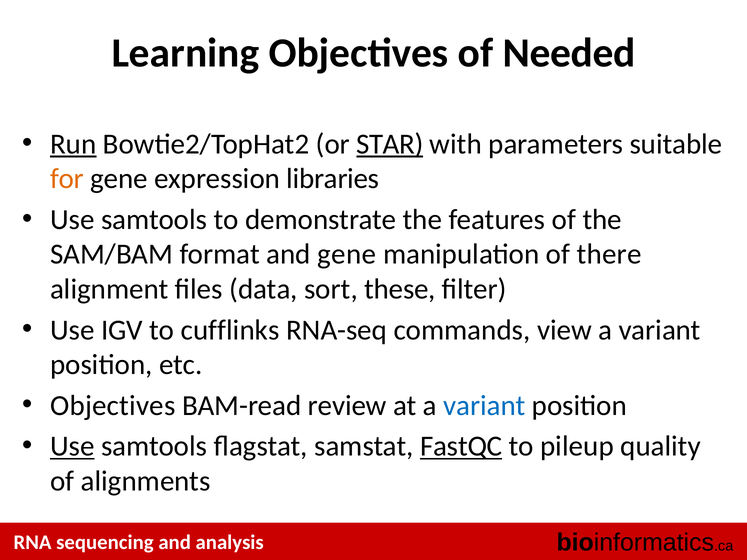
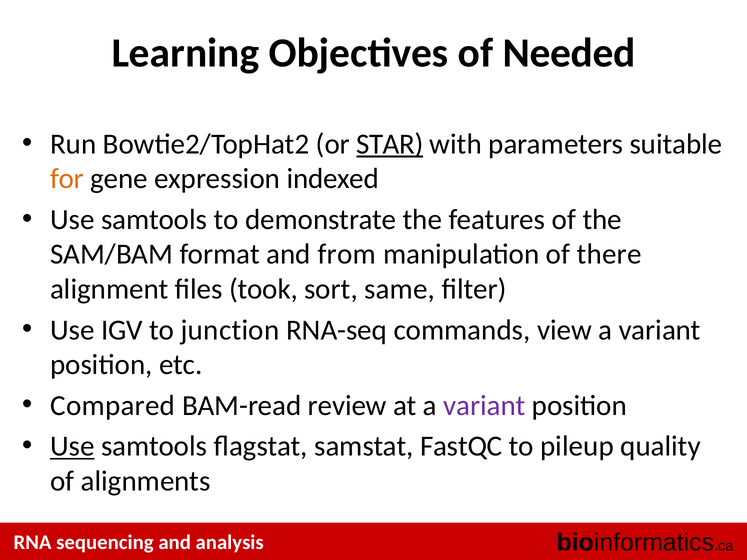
Run underline: present -> none (73, 144)
libraries: libraries -> indexed (333, 179)
and gene: gene -> from (347, 255)
data: data -> took (264, 289)
these: these -> same (400, 289)
cufflinks: cufflinks -> junction (230, 330)
Objectives: Objectives -> Compared (113, 406)
variant colour: blue -> purple (484, 406)
FastQC underline: present -> none (461, 446)
